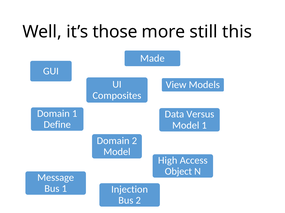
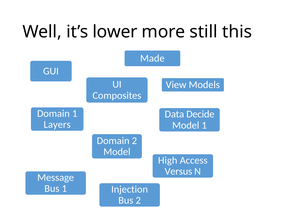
those: those -> lower (115, 32)
Versus: Versus -> Decide (200, 115)
Define: Define -> Layers (57, 125)
Object: Object -> Versus (178, 172)
